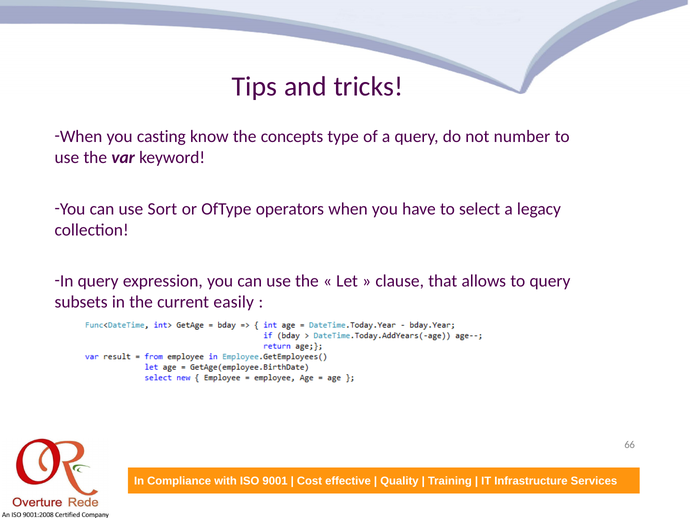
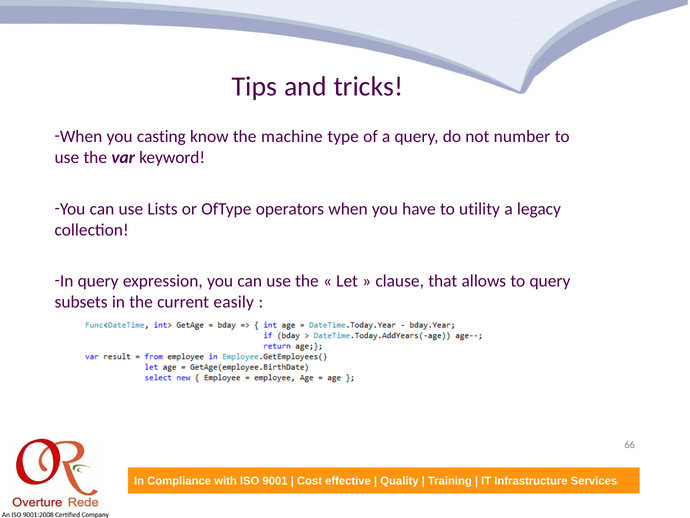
concepts: concepts -> machine (292, 136)
Sort: Sort -> Lists (163, 209)
select: select -> utility (480, 209)
